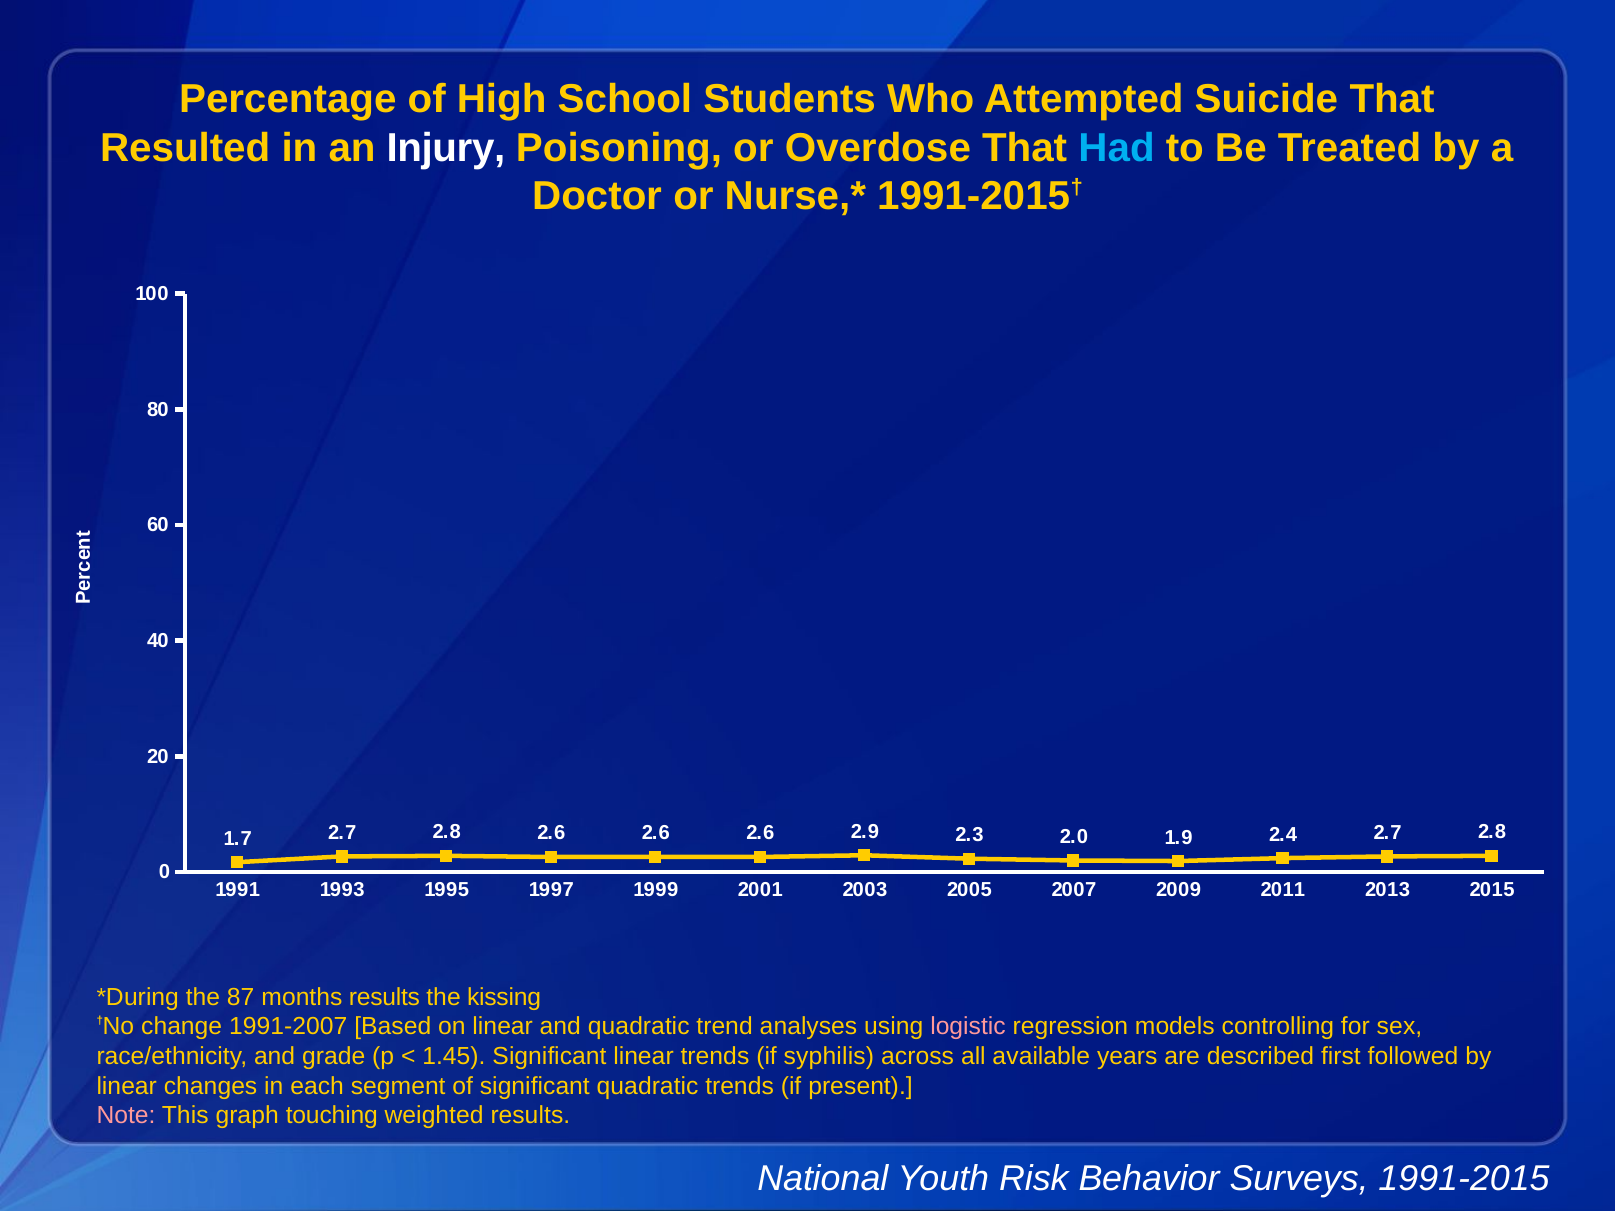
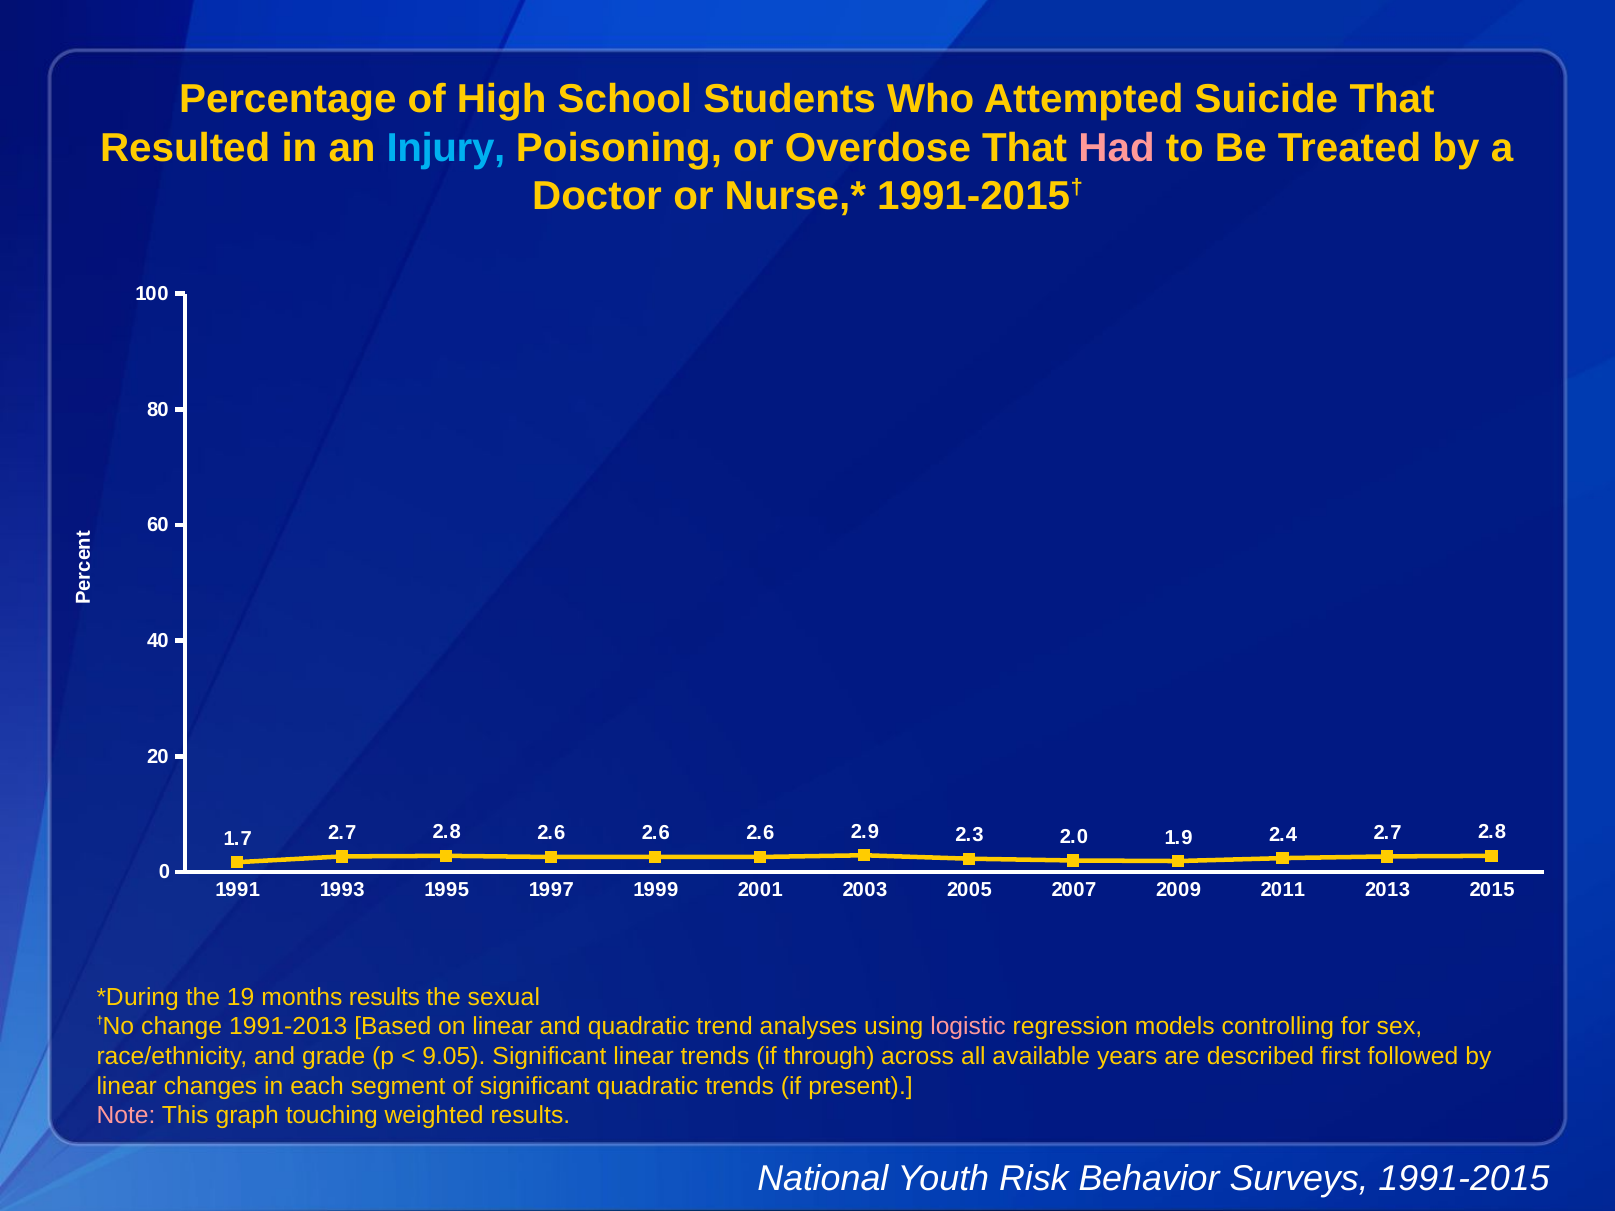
Injury colour: white -> light blue (446, 148)
Had colour: light blue -> pink (1117, 148)
87: 87 -> 19 (241, 997)
kissing: kissing -> sexual (504, 997)
1991-2007: 1991-2007 -> 1991-2013 (288, 1027)
1.45: 1.45 -> 9.05 (454, 1057)
syphilis: syphilis -> through (829, 1057)
